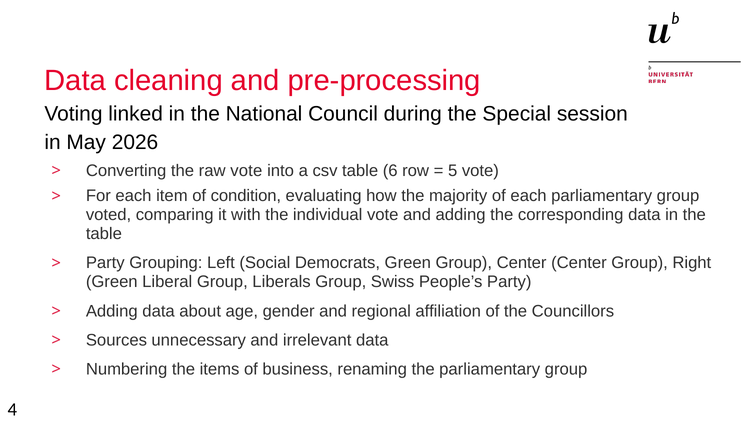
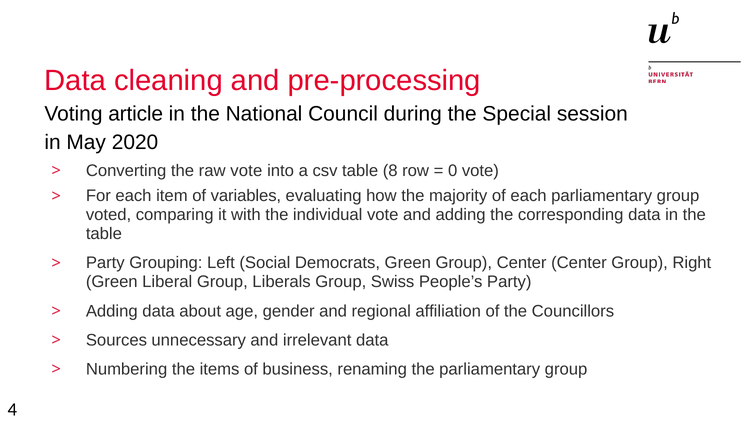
linked: linked -> article (136, 114)
2026: 2026 -> 2020 (135, 142)
6: 6 -> 8 (390, 171)
5: 5 -> 0 (453, 171)
condition: condition -> variables (246, 196)
